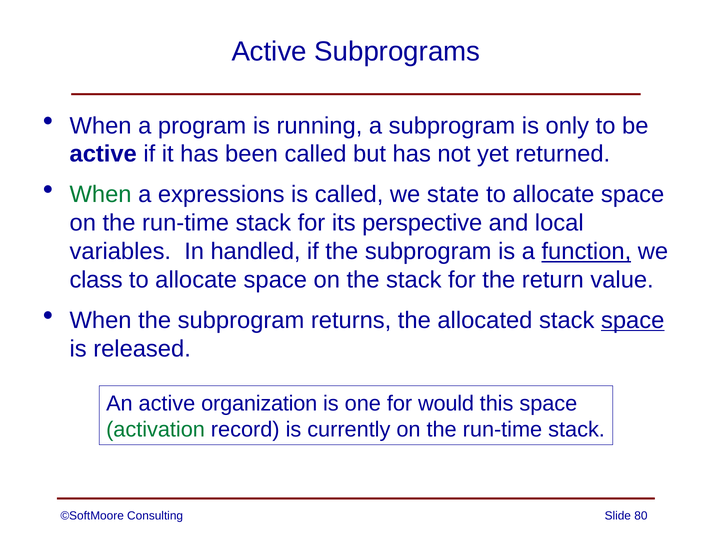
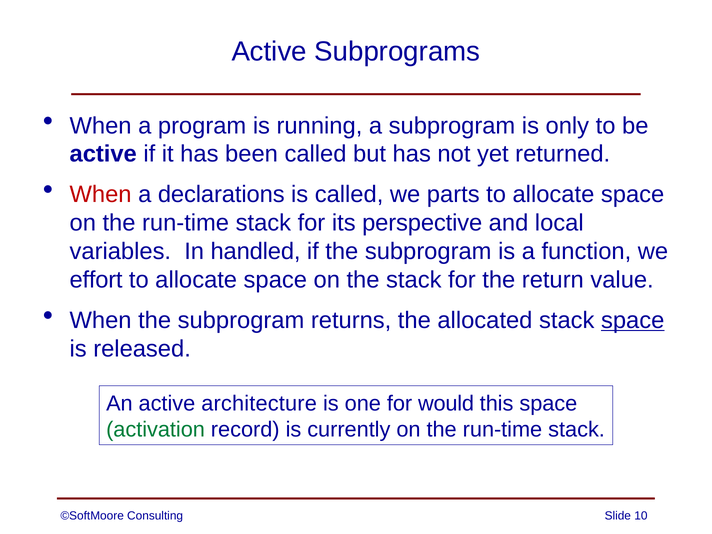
When colour: green -> red (101, 194)
expressions: expressions -> declarations (221, 194)
state: state -> parts (453, 194)
function underline: present -> none (586, 251)
class: class -> effort (96, 280)
organization: organization -> architecture (259, 404)
80: 80 -> 10 (641, 516)
